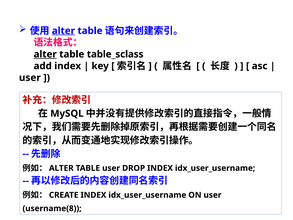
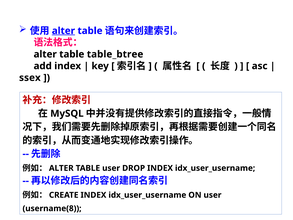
alter underline: present -> none (45, 54)
table_sclass: table_sclass -> table_btree (115, 54)
user: user -> ssex (30, 78)
